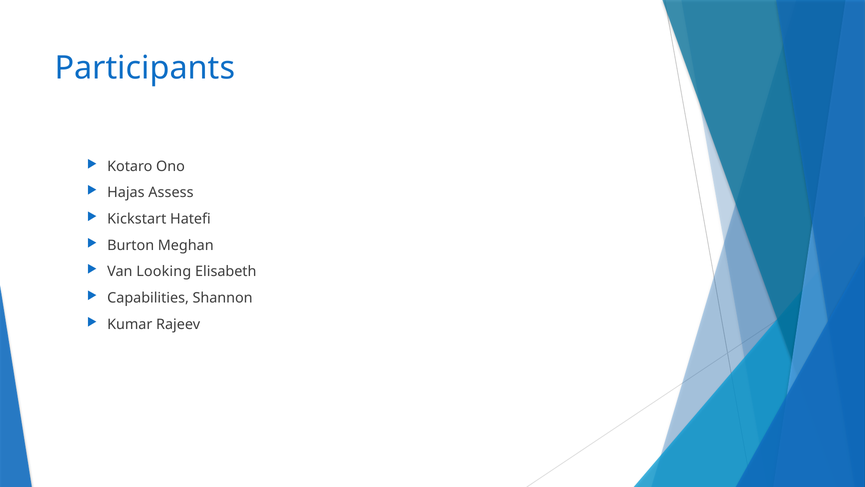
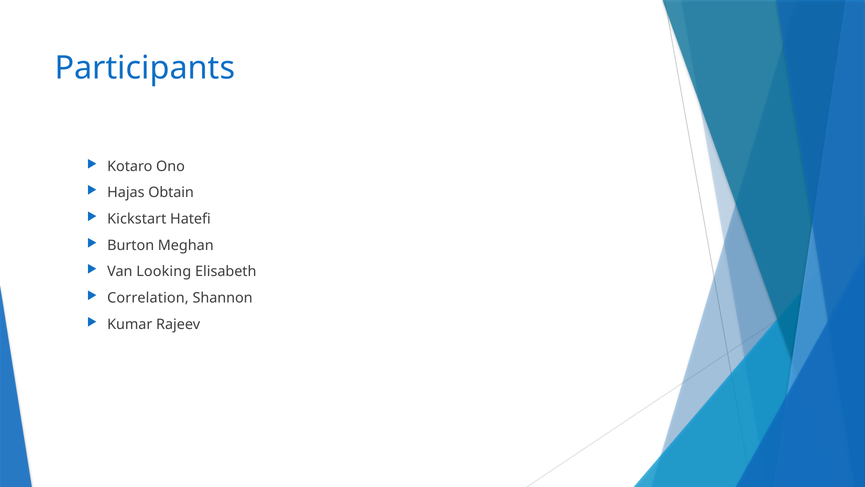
Assess: Assess -> Obtain (171, 193)
Capabilities: Capabilities -> Correlation (148, 298)
